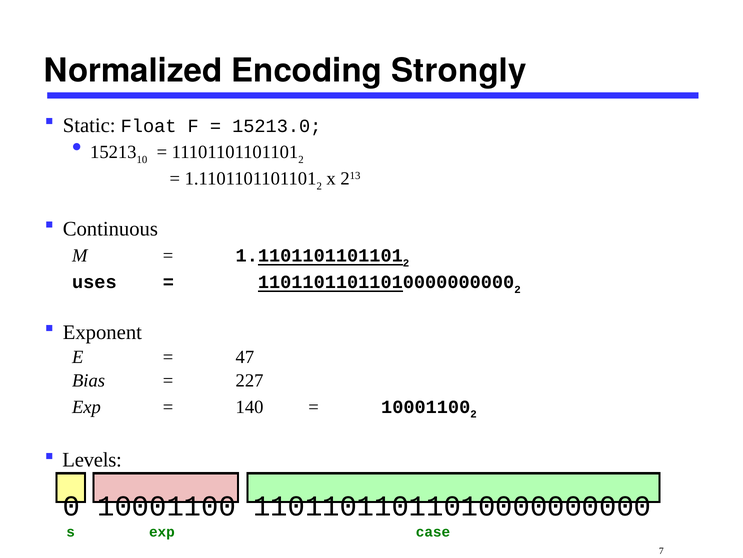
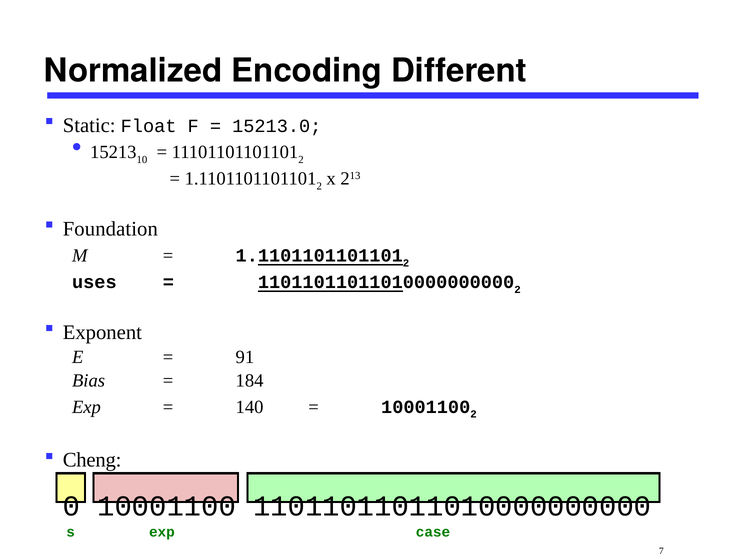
Strongly: Strongly -> Different (459, 71)
Continuous: Continuous -> Foundation (110, 229)
47: 47 -> 91 (245, 357)
227: 227 -> 184 (250, 380)
Levels: Levels -> Cheng (92, 459)
